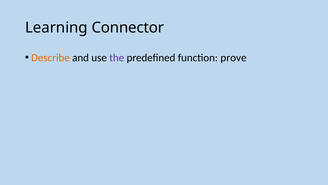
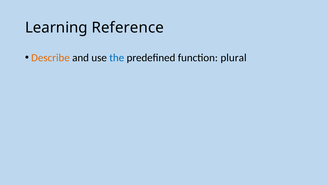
Connector: Connector -> Reference (128, 28)
the colour: purple -> blue (117, 58)
prove: prove -> plural (234, 58)
